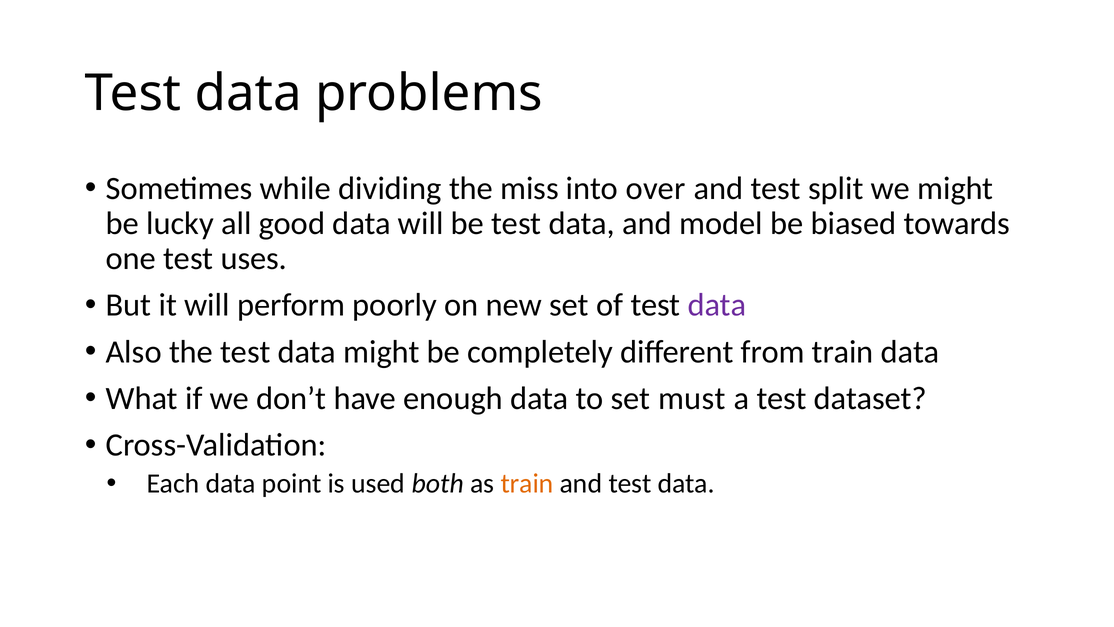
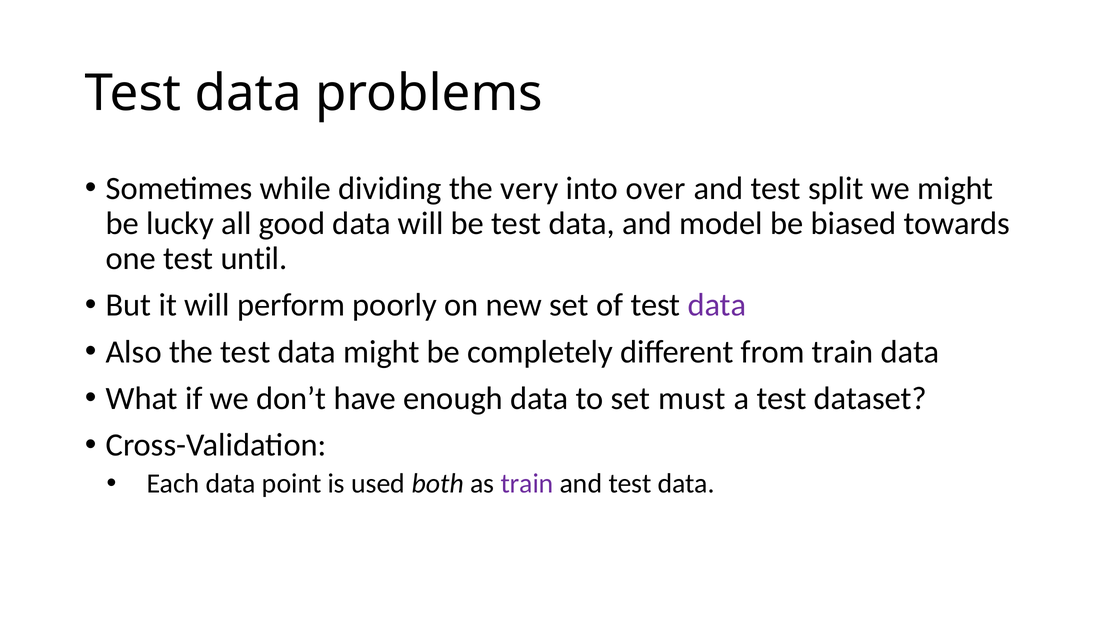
miss: miss -> very (529, 188)
uses: uses -> until (254, 258)
train colour: orange -> purple (527, 483)
